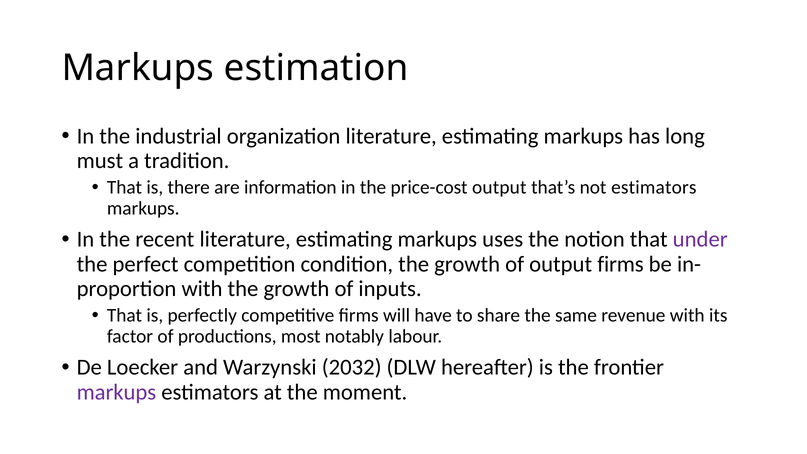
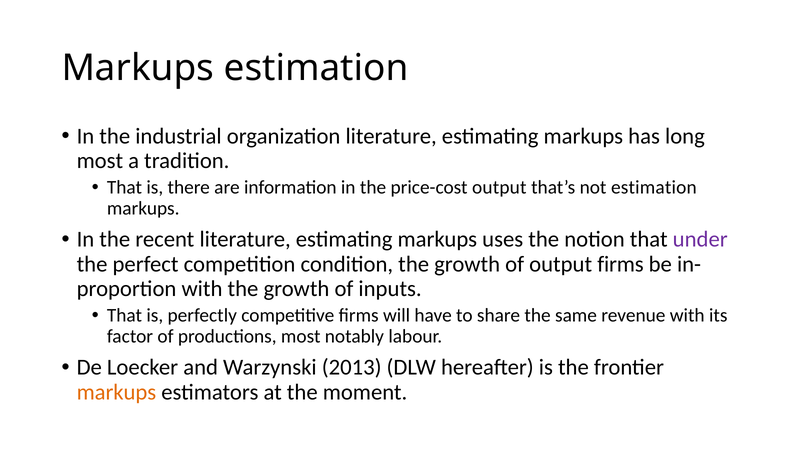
must: must -> most (100, 161)
not estimators: estimators -> estimation (654, 187)
2032: 2032 -> 2013 (352, 367)
markups colour: purple -> orange (116, 392)
